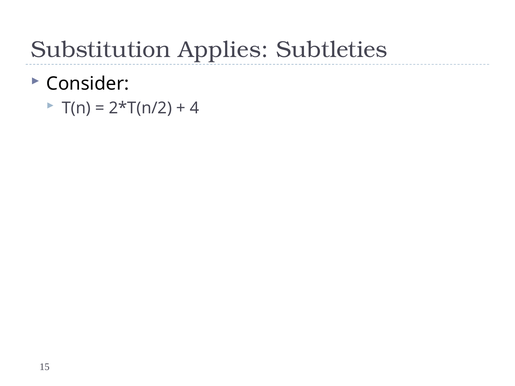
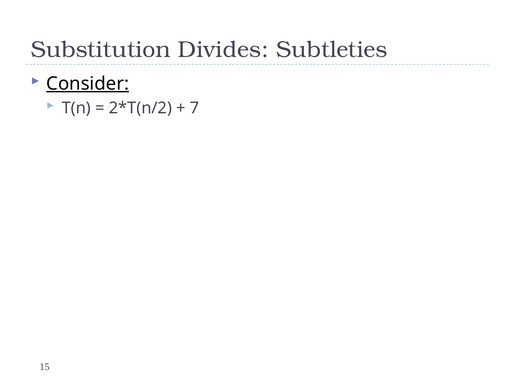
Applies: Applies -> Divides (223, 50)
Consider underline: none -> present (88, 84)
4: 4 -> 7 (195, 108)
